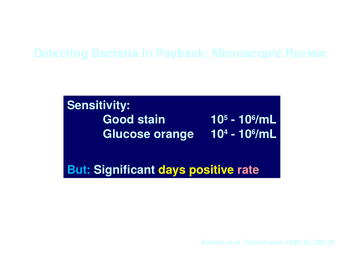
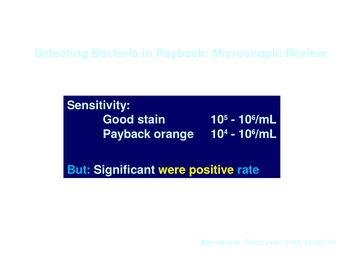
Glucose: Glucose -> Payback (127, 134)
days: days -> were (172, 170)
rate colour: pink -> light blue (248, 170)
